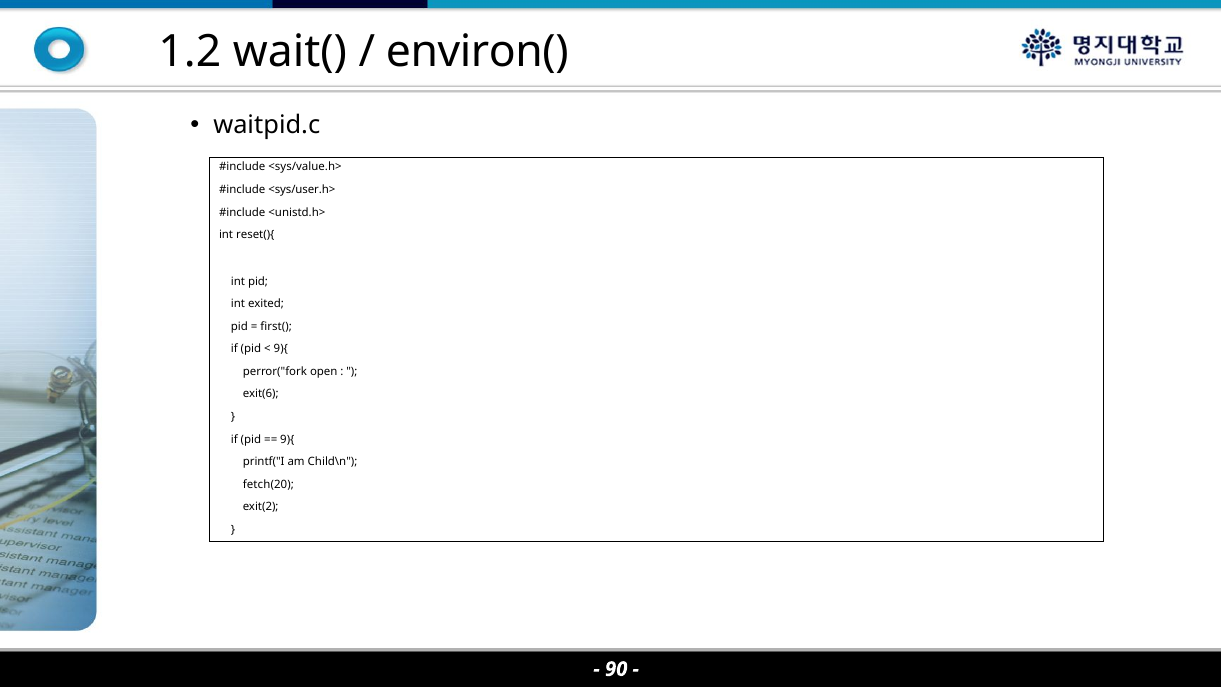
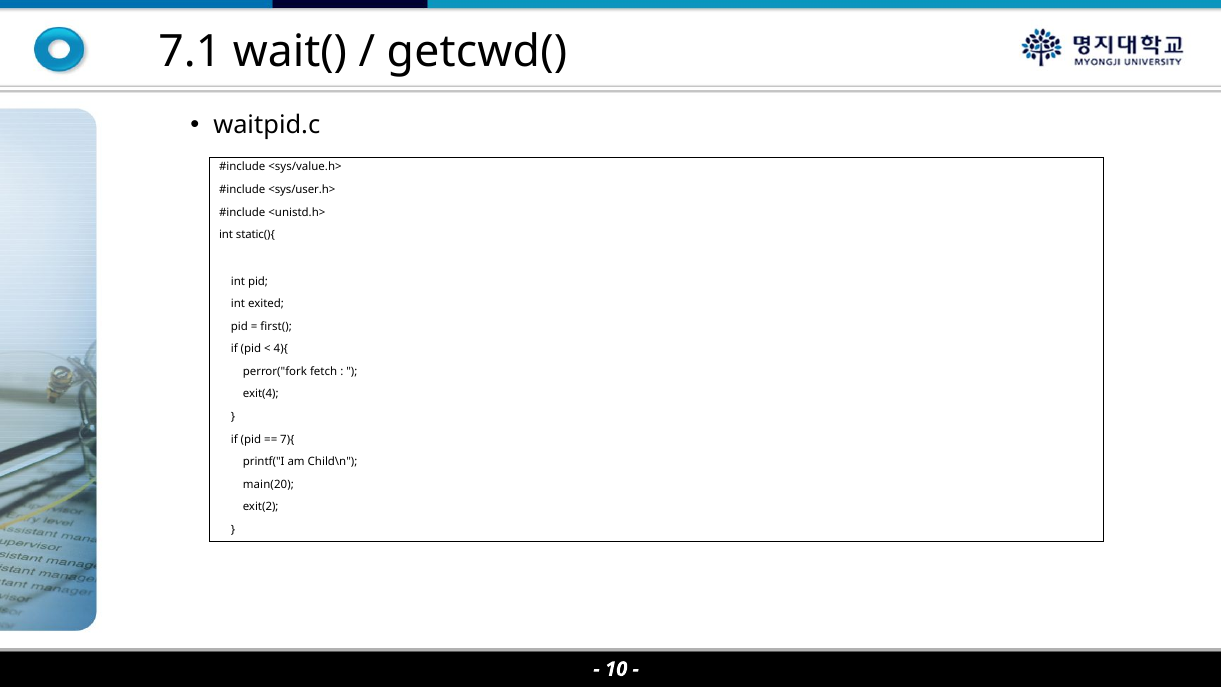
1.2: 1.2 -> 7.1 (190, 52)
environ(: environ( -> getcwd( (477, 52)
reset(){: reset(){ -> static(){ (255, 235)
9){: 9){ -> 4){ (281, 349)
open: open -> fetch (324, 371)
exit(6: exit(6 -> exit(4 (261, 394)
9){: 9){ -> 7){ (287, 439)
fetch(20: fetch(20 -> main(20 (268, 484)
90: 90 -> 10 (616, 669)
